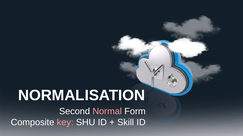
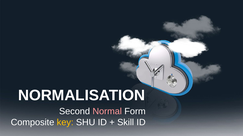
key colour: pink -> yellow (65, 123)
